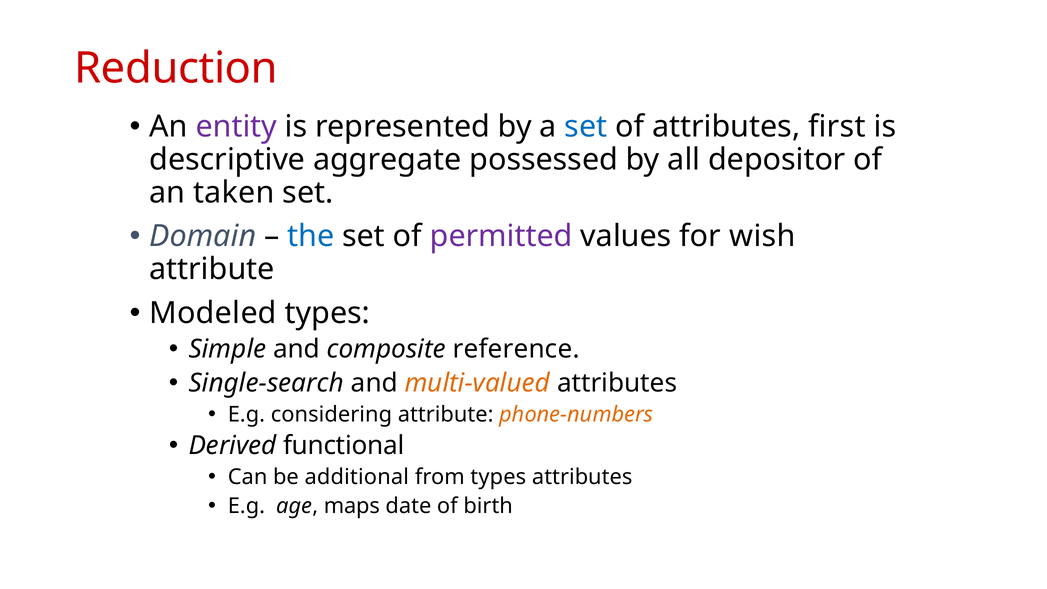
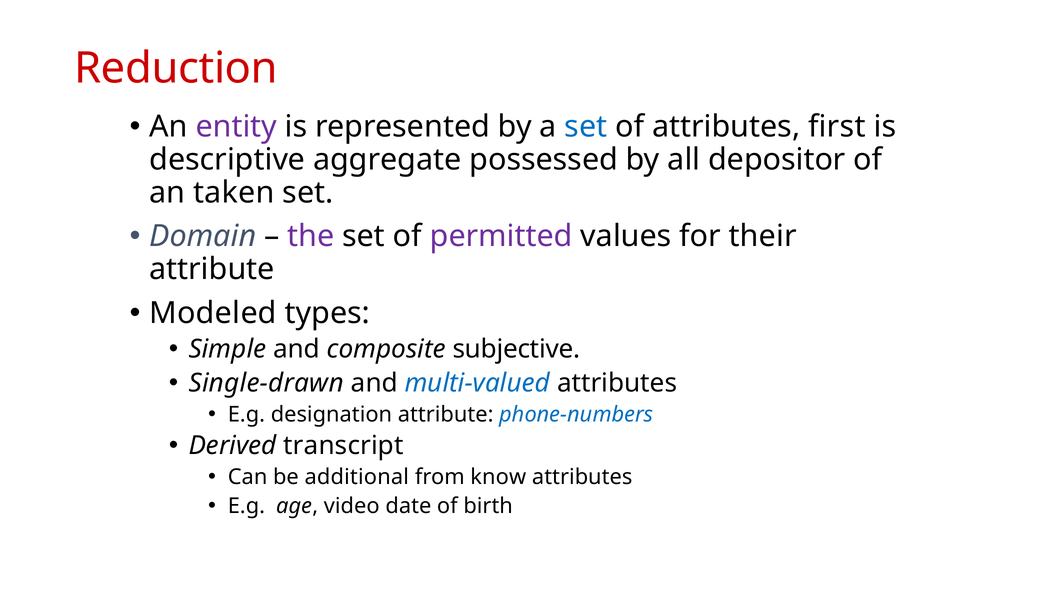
the colour: blue -> purple (311, 236)
wish: wish -> their (763, 236)
reference: reference -> subjective (516, 349)
Single-search: Single-search -> Single-drawn (266, 383)
multi-valued colour: orange -> blue (477, 383)
considering: considering -> designation (331, 414)
phone-numbers colour: orange -> blue (576, 414)
functional: functional -> transcript (343, 446)
from types: types -> know (498, 477)
maps: maps -> video (352, 506)
